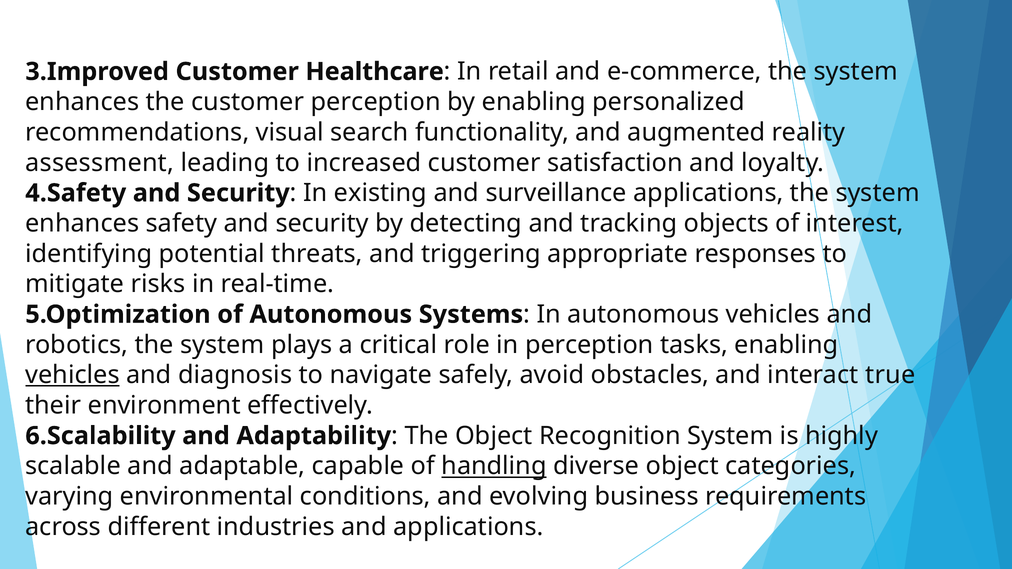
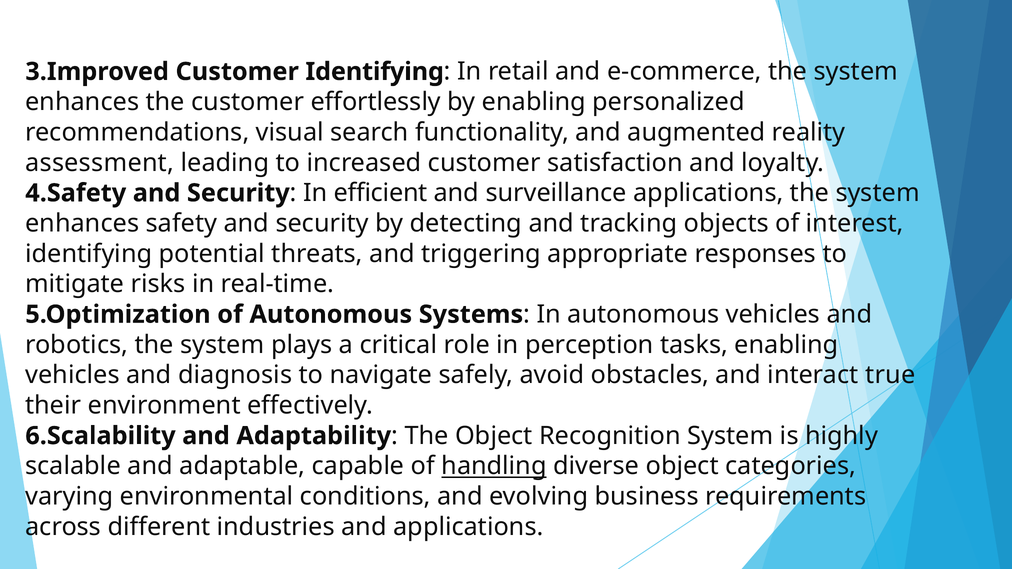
Customer Healthcare: Healthcare -> Identifying (375, 72)
customer perception: perception -> effortlessly (376, 102)
existing: existing -> efficient (381, 193)
vehicles underline: present -> none (72, 375)
